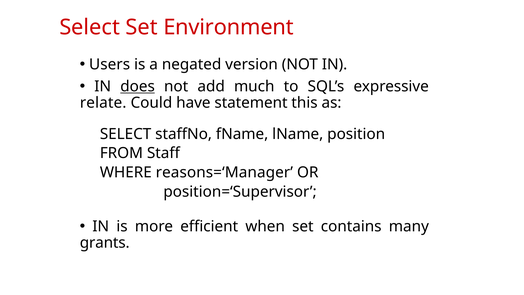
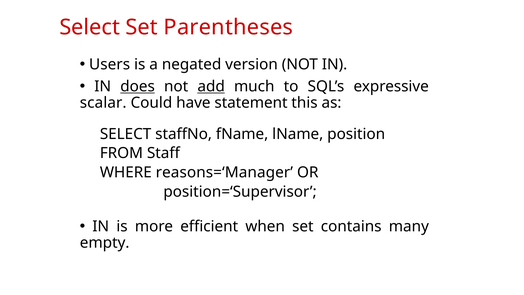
Environment: Environment -> Parentheses (228, 27)
add underline: none -> present (211, 86)
relate: relate -> scalar (103, 103)
grants: grants -> empty (105, 243)
